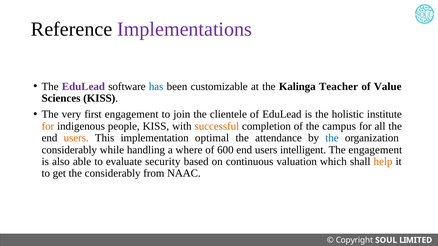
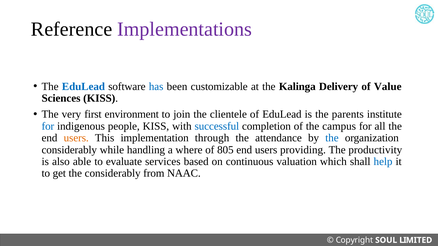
EduLead colour: purple -> blue (83, 87)
Teacher: Teacher -> Delivery (339, 87)
first engagement: engagement -> environment (132, 115)
holistic: holistic -> parents (348, 115)
for colour: orange -> blue (48, 126)
successful colour: orange -> blue (217, 126)
optimal: optimal -> through (212, 138)
600: 600 -> 805 (225, 150)
intelligent: intelligent -> providing (303, 150)
The engagement: engagement -> productivity (375, 150)
security: security -> services (163, 162)
help colour: orange -> blue (383, 162)
